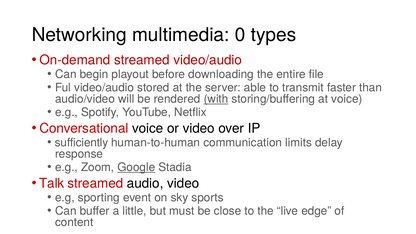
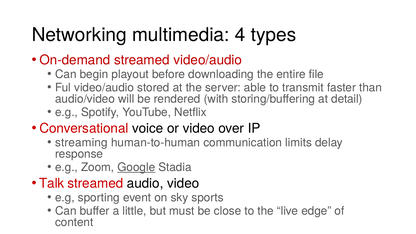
0: 0 -> 4 (240, 35)
with underline: present -> none (216, 99)
at voice: voice -> detail (347, 99)
sufficiently: sufficiently -> streaming (81, 143)
